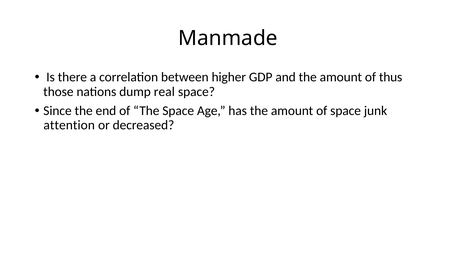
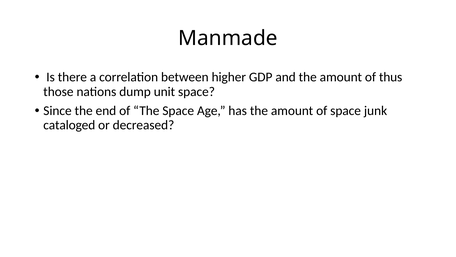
real: real -> unit (164, 91)
attention: attention -> cataloged (69, 125)
